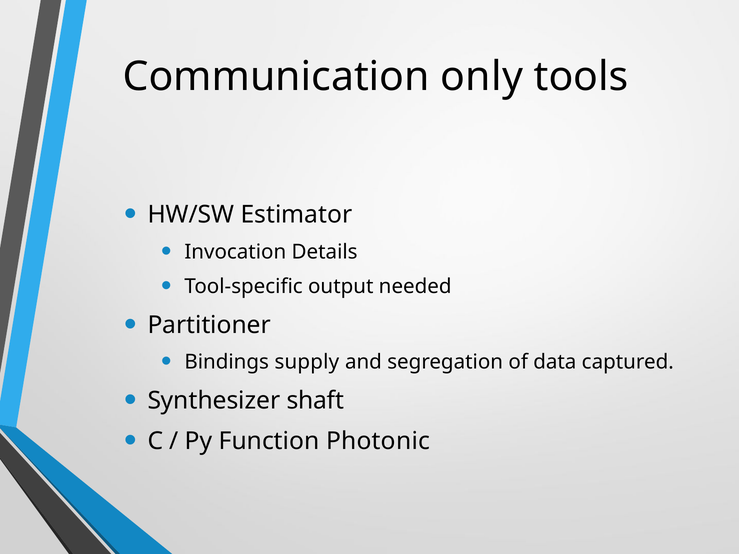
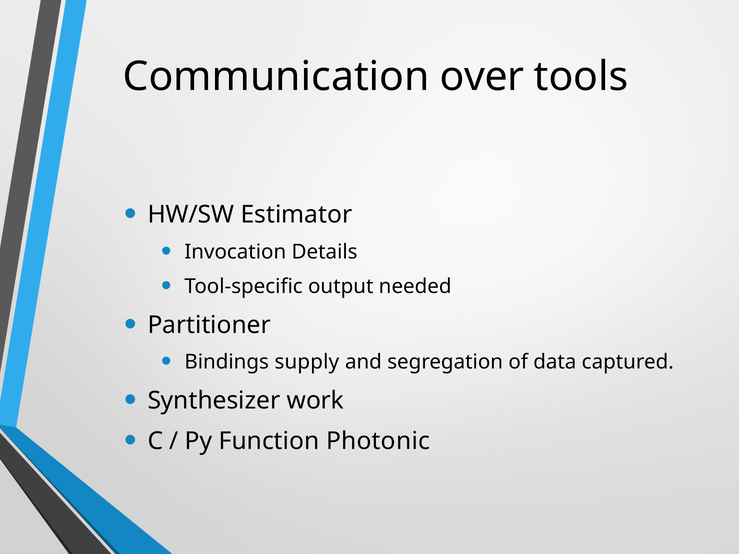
only: only -> over (482, 77)
shaft: shaft -> work (315, 401)
